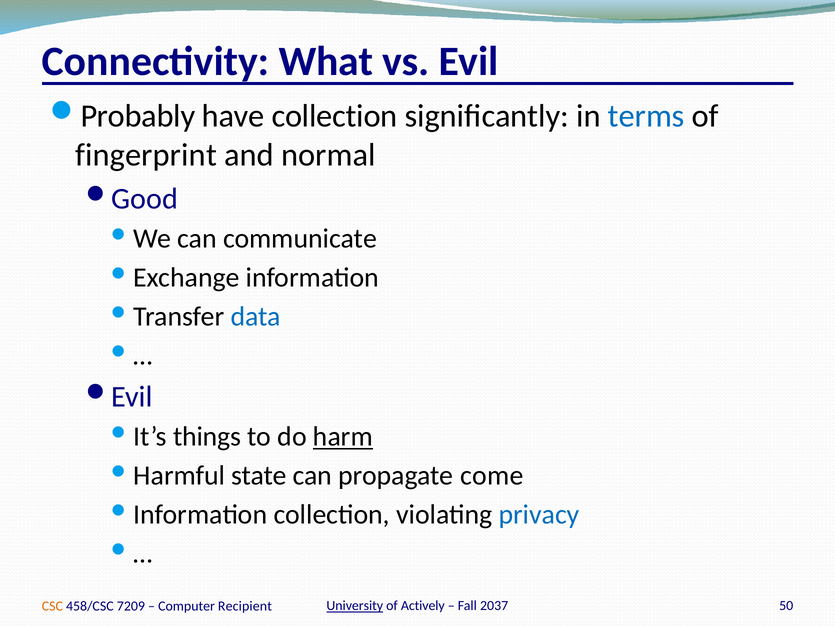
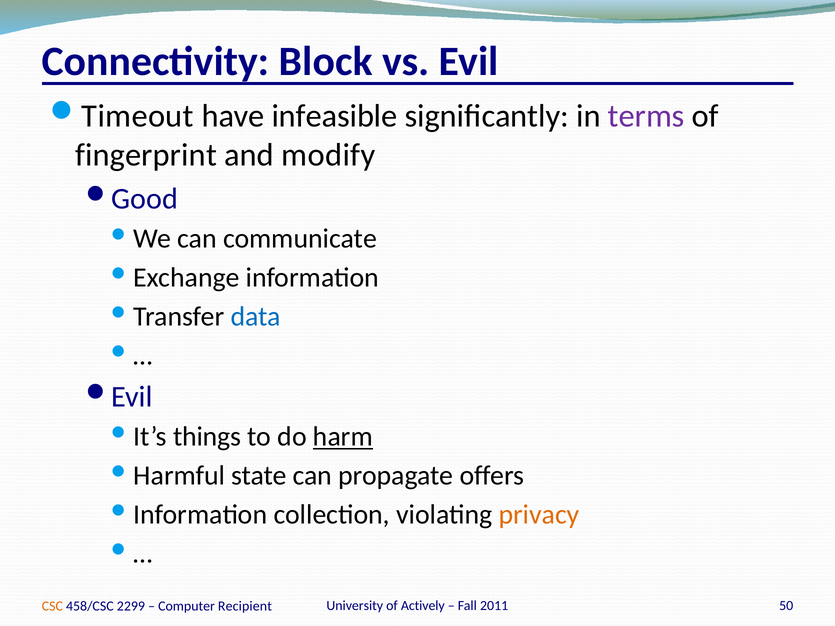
What: What -> Block (326, 61)
Probably: Probably -> Timeout (138, 116)
have collection: collection -> infeasible (335, 116)
terms colour: blue -> purple (646, 116)
normal: normal -> modify (328, 155)
come: come -> offers (492, 476)
privacy colour: blue -> orange (539, 515)
University underline: present -> none (355, 606)
2037: 2037 -> 2011 (494, 606)
7209: 7209 -> 2299 (131, 606)
